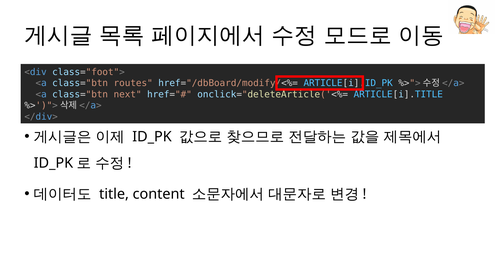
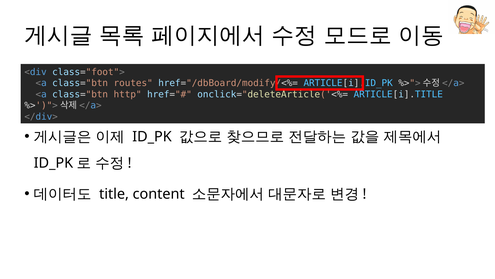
next: next -> http (128, 94)
